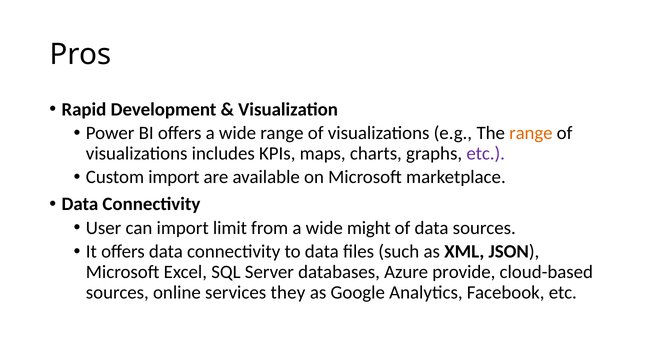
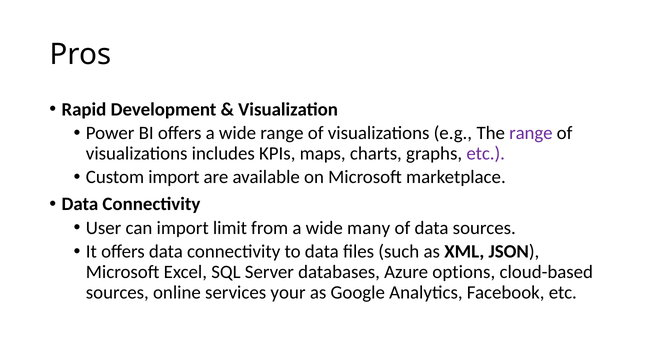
range colour: orange -> purple (531, 133)
might: might -> many (369, 228)
provide: provide -> options (464, 272)
they: they -> your (288, 293)
